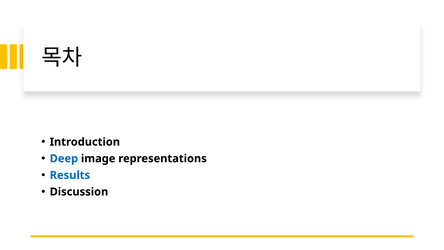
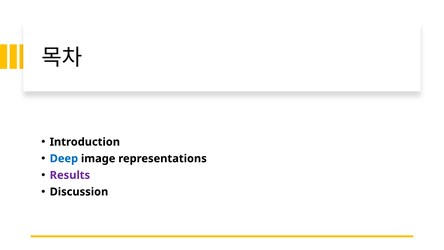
Results colour: blue -> purple (70, 175)
